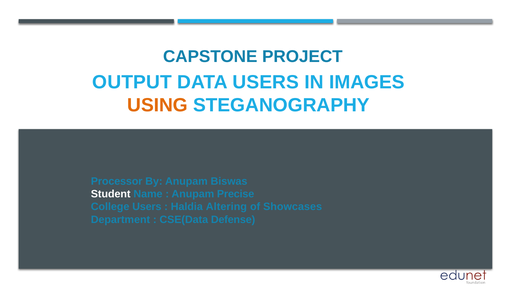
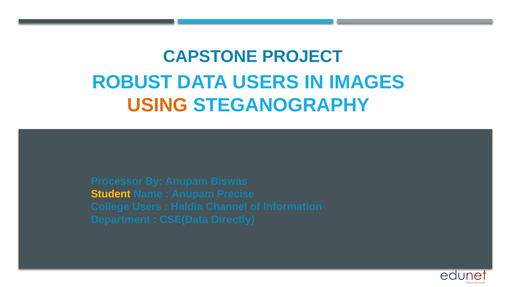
OUTPUT: OUTPUT -> ROBUST (132, 82)
Student colour: white -> yellow (111, 194)
Altering: Altering -> Channel (226, 207)
Showcases: Showcases -> Information (293, 207)
Defense: Defense -> Directly (233, 220)
